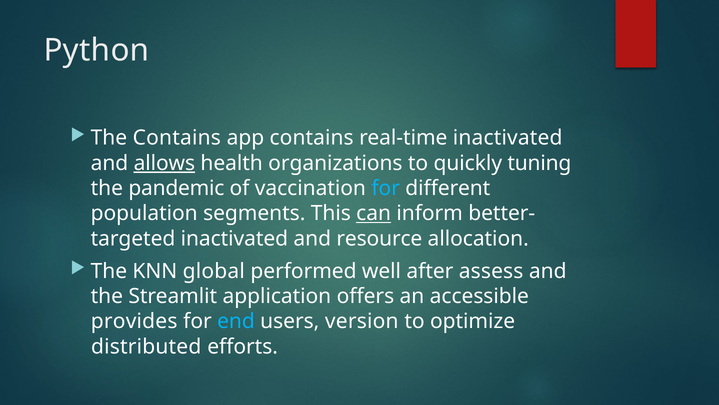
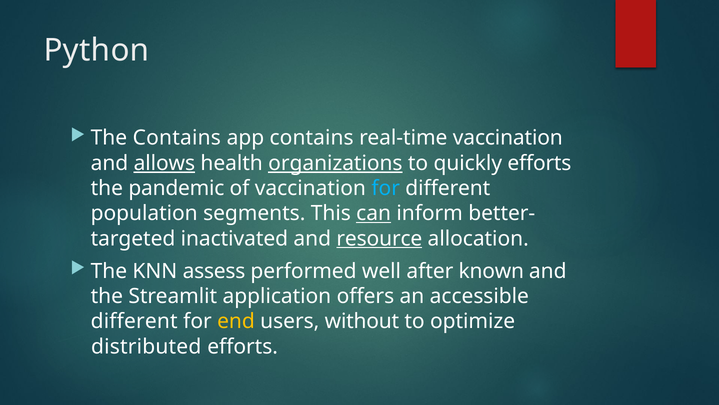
real-time inactivated: inactivated -> vaccination (508, 138)
organizations underline: none -> present (335, 163)
quickly tuning: tuning -> efforts (539, 163)
resource underline: none -> present (379, 238)
global: global -> assess (214, 271)
assess: assess -> known (491, 271)
provides: provides -> different (134, 321)
end colour: light blue -> yellow (236, 321)
version: version -> without (362, 321)
